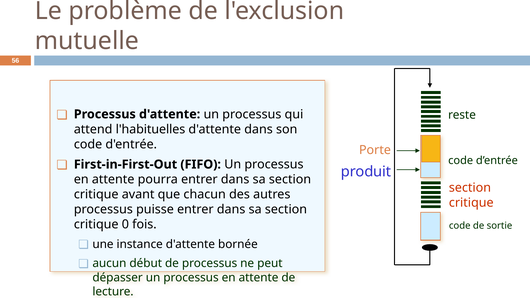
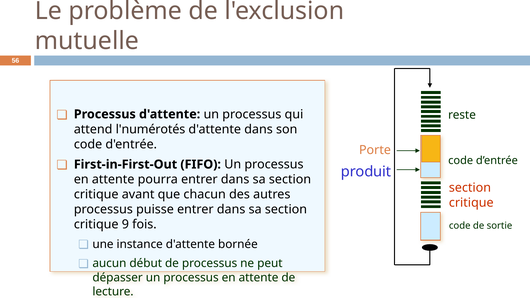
l'habituelles: l'habituelles -> l'numérotés (151, 129)
0: 0 -> 9 (125, 225)
